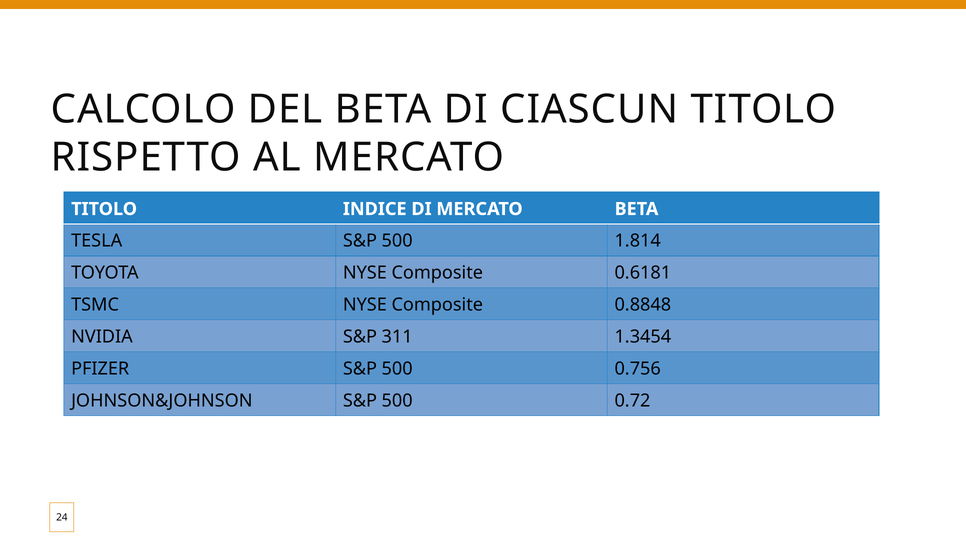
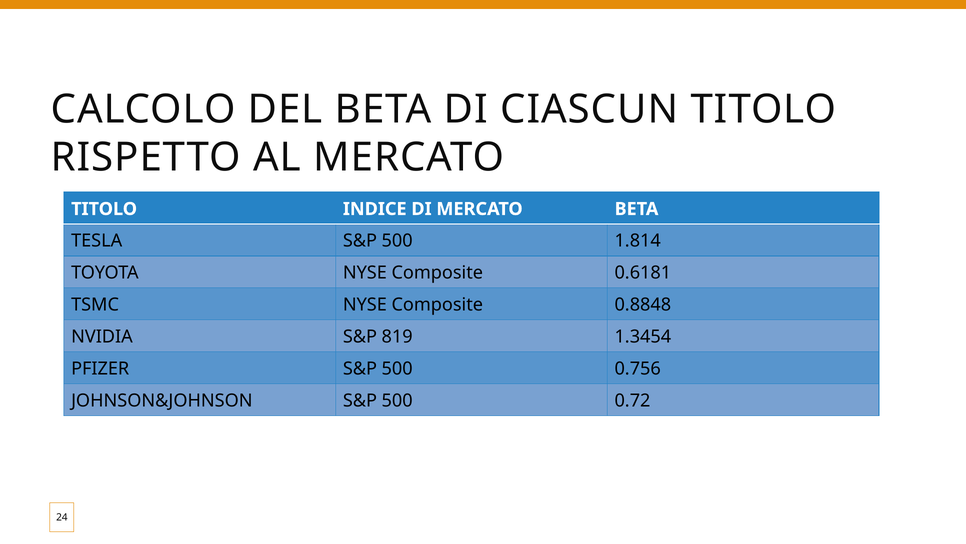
311: 311 -> 819 (397, 336)
